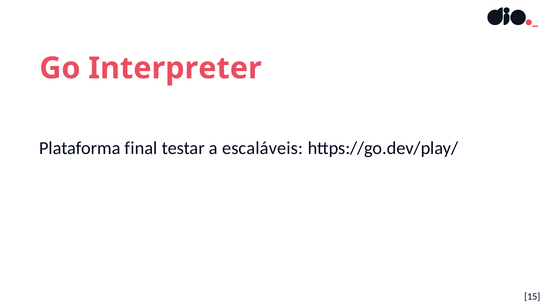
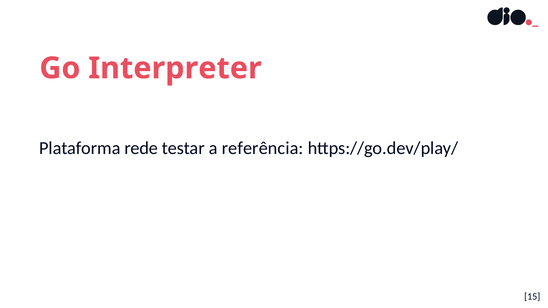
final: final -> rede (141, 148)
escaláveis: escaláveis -> referência (263, 148)
